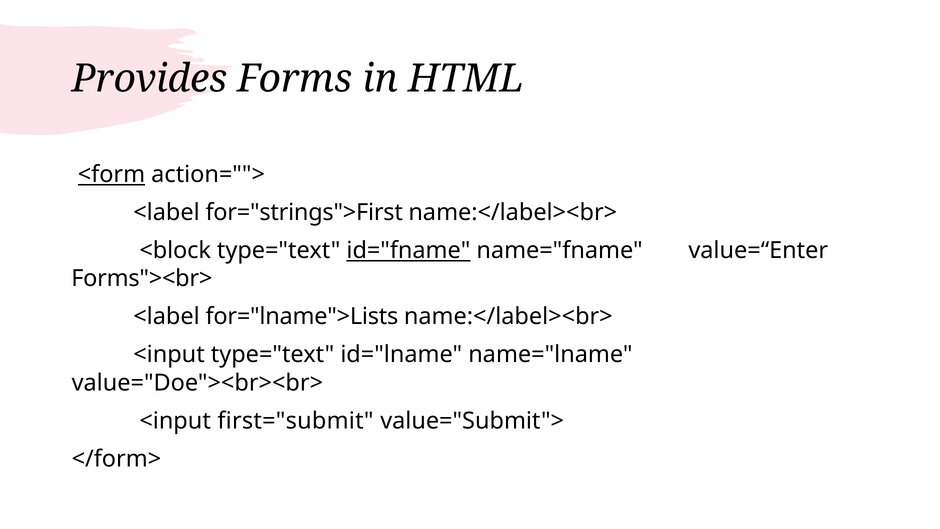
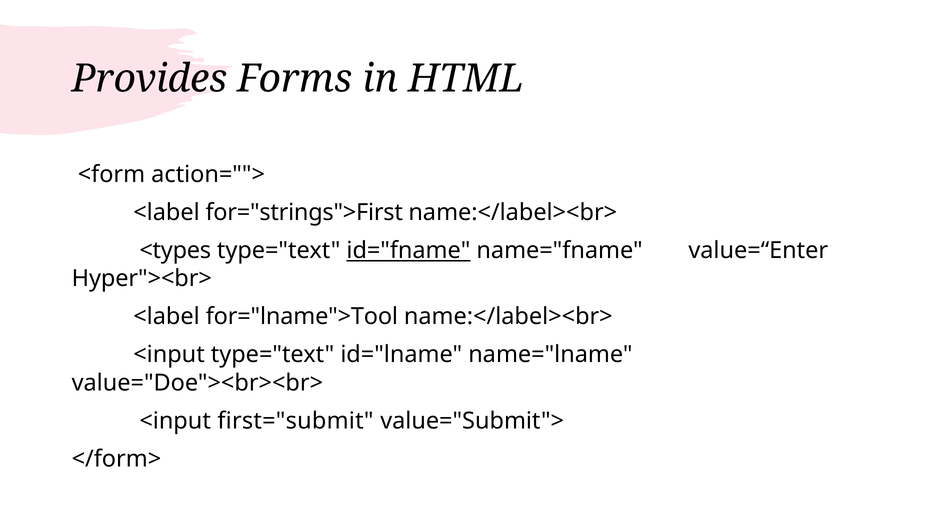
<form underline: present -> none (111, 174)
<block: <block -> <types (175, 250)
Forms"><br>: Forms"><br> -> Hyper"><br> (142, 279)
for="lname">Lists: for="lname">Lists -> for="lname">Tool (302, 317)
